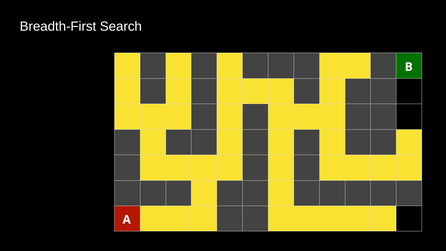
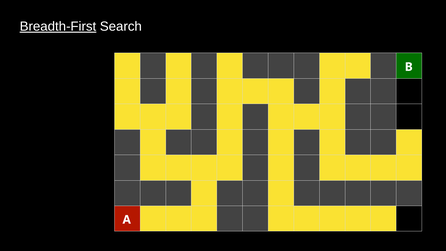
Breadth-First underline: none -> present (58, 27)
